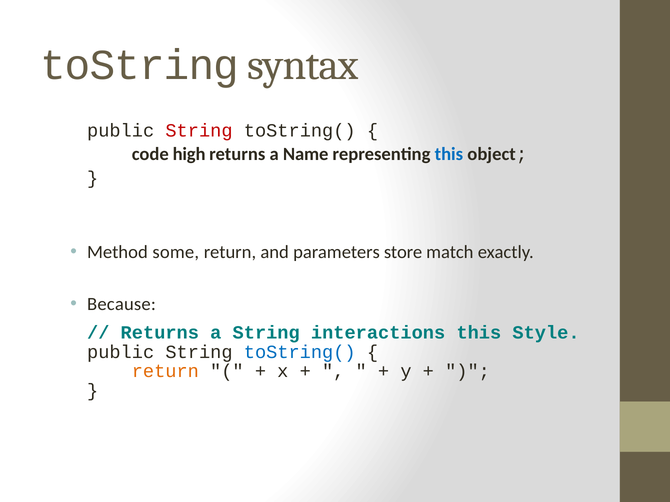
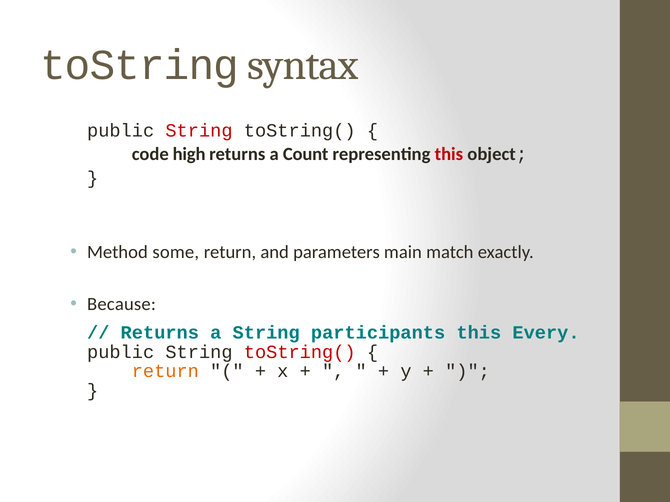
Name: Name -> Count (306, 154)
this colour: blue -> red (449, 154)
store: store -> main (403, 252)
interactions: interactions -> participants (378, 333)
Style: Style -> Every (546, 333)
toString( colour: blue -> red (300, 352)
